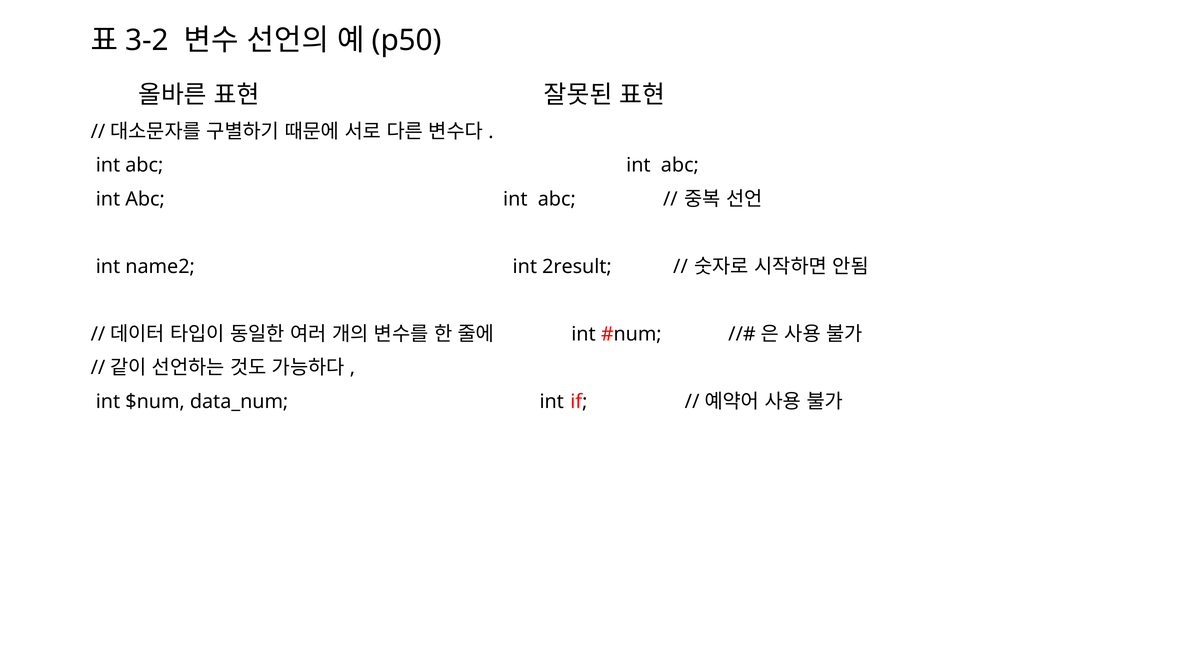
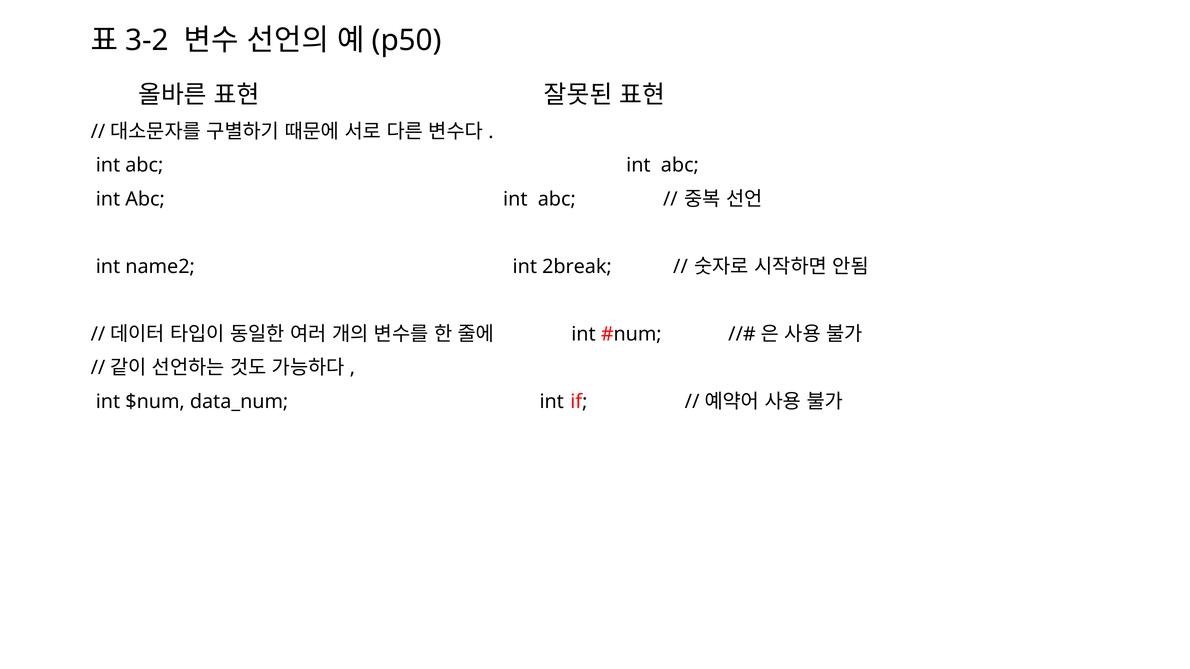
2result: 2result -> 2break (577, 267)
